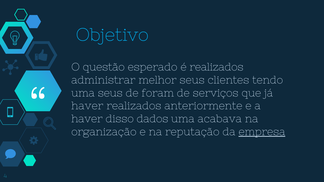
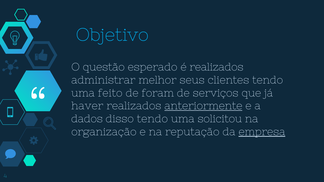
uma seus: seus -> feito (110, 93)
anteriormente underline: none -> present (203, 106)
haver: haver -> dados (87, 119)
disso dados: dados -> tendo (152, 119)
acabava: acabava -> solicitou (220, 119)
